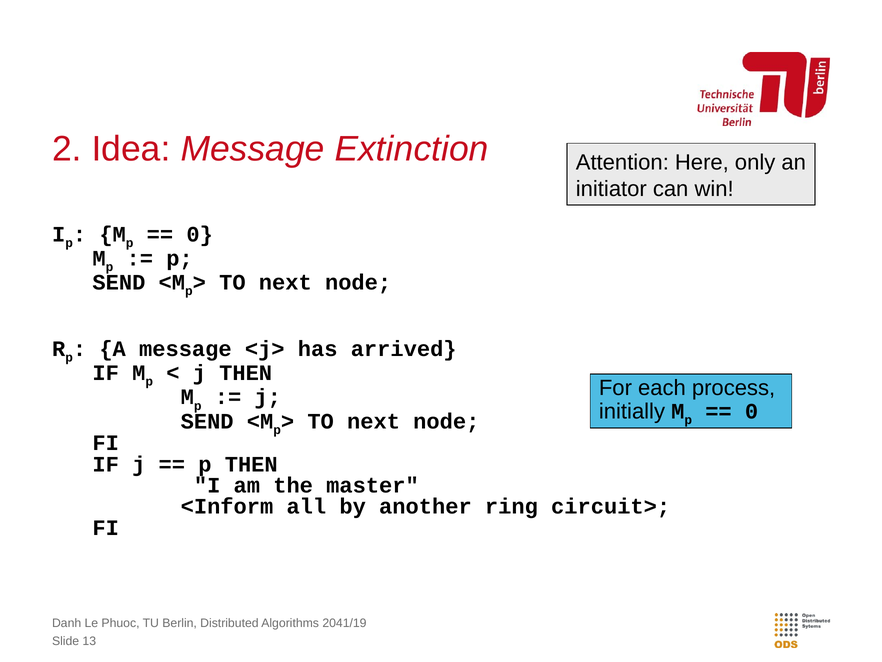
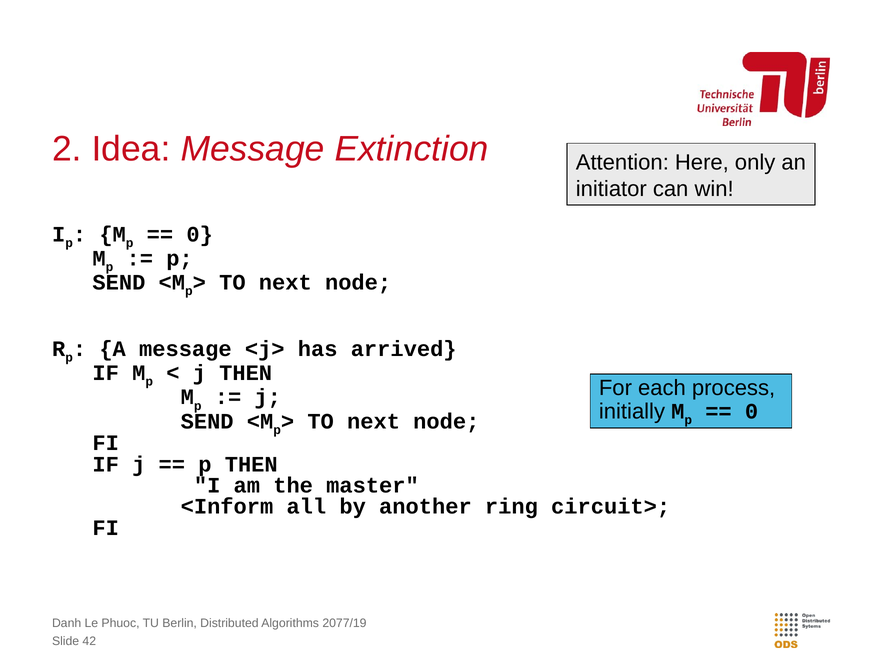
2041/19: 2041/19 -> 2077/19 (344, 623)
13: 13 -> 42 (89, 641)
